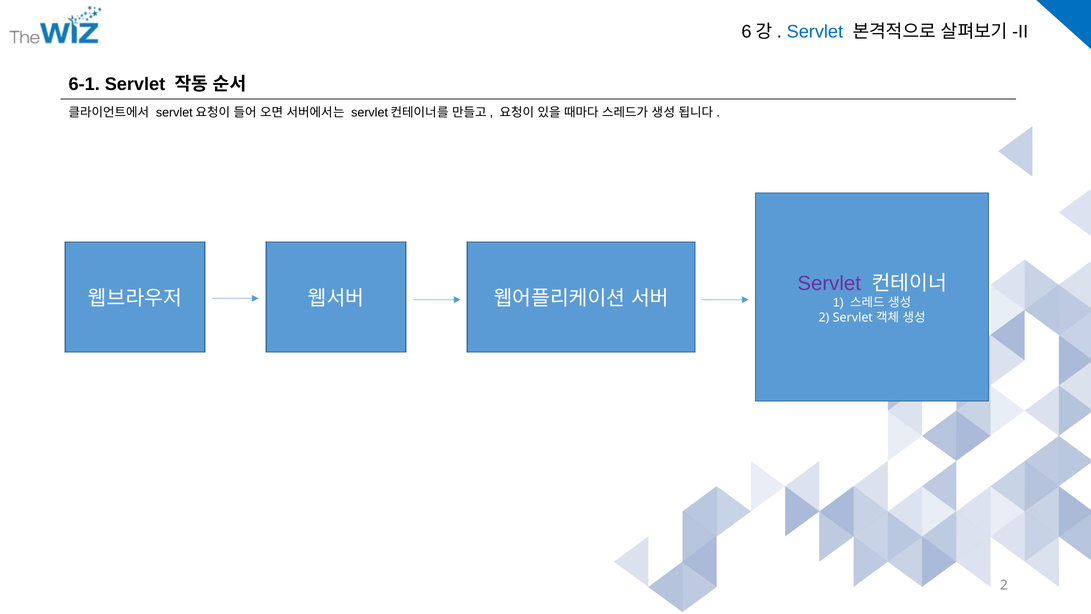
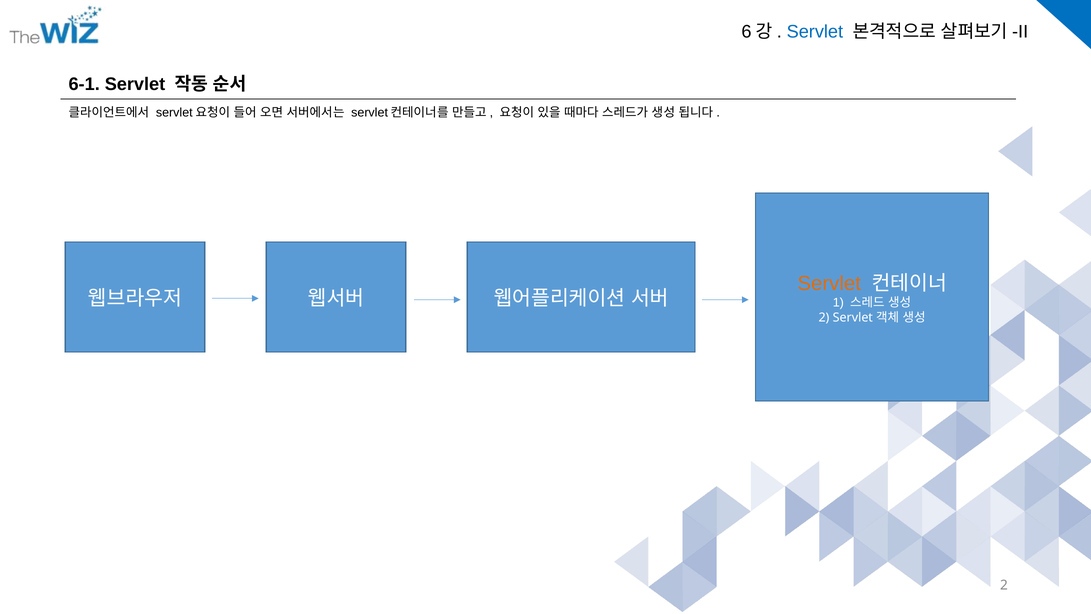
Servlet colour: purple -> orange (829, 283)
